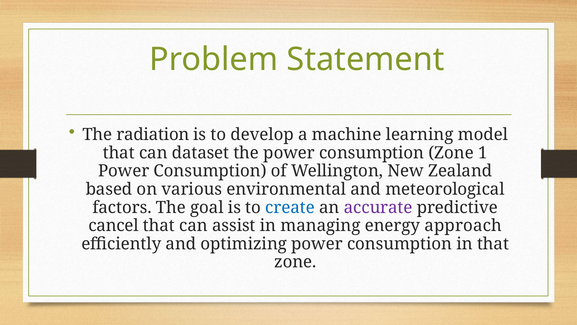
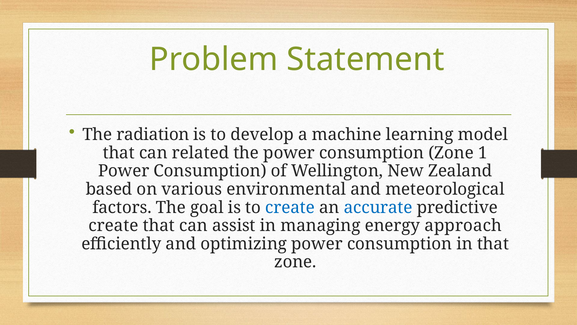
dataset: dataset -> related (201, 153)
accurate colour: purple -> blue (378, 207)
cancel: cancel -> create (113, 225)
